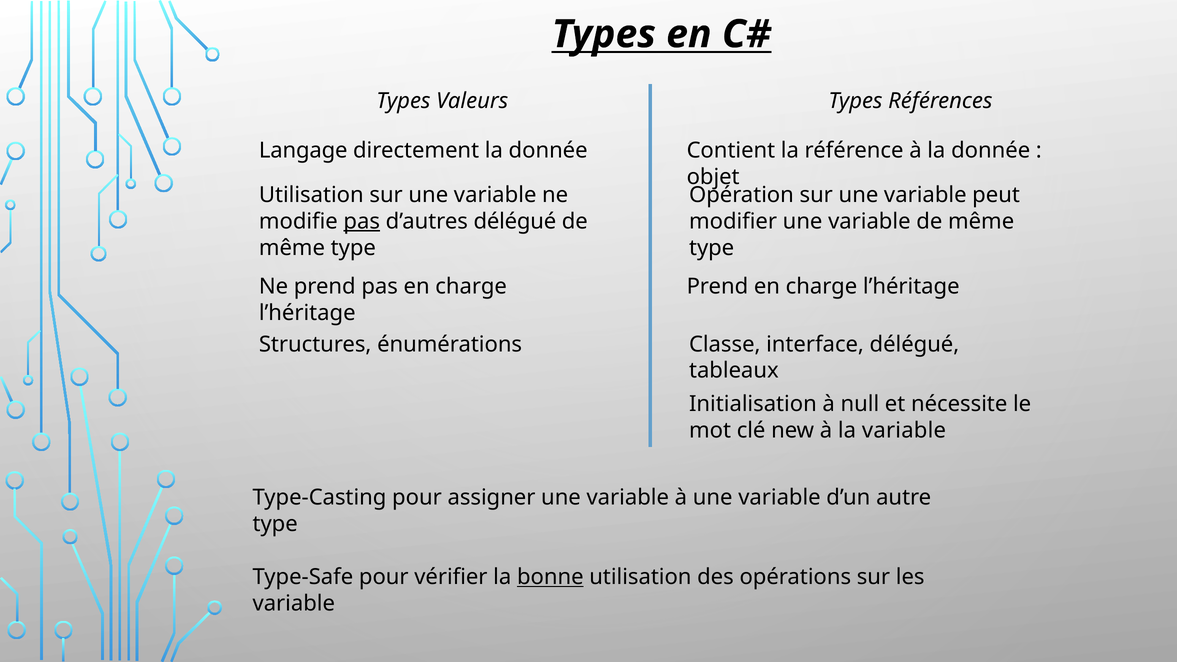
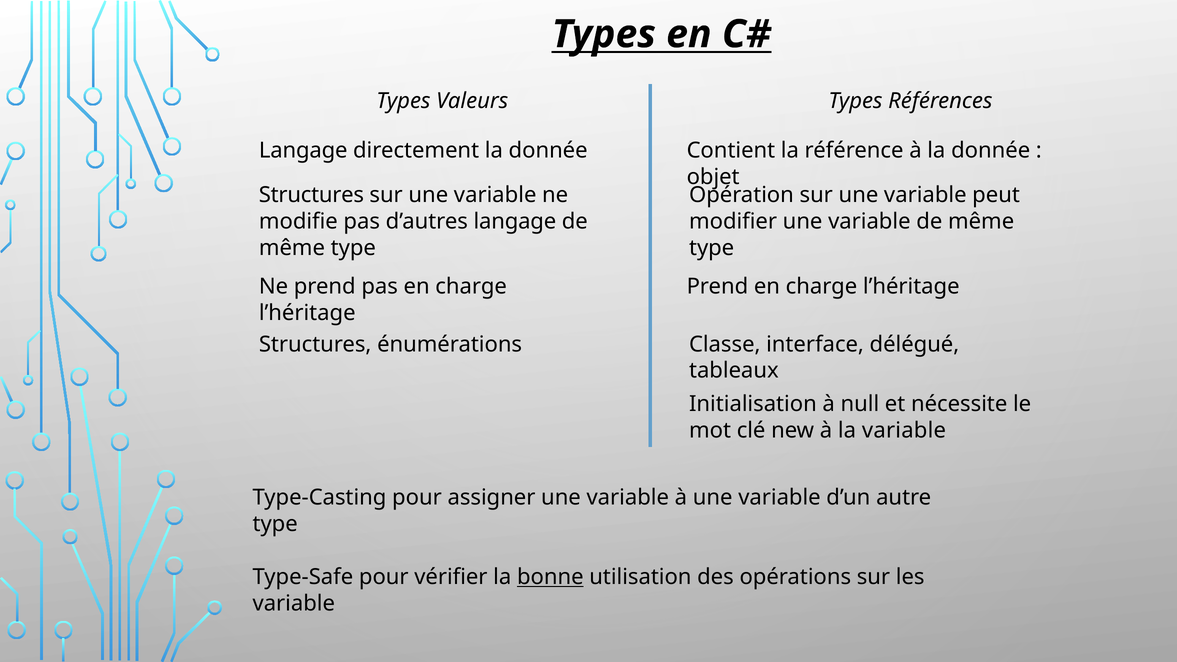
Utilisation: Utilisation -> Structures (311, 195)
pas underline: present -> none (362, 221)
d’autres délégué: délégué -> langage (515, 221)
